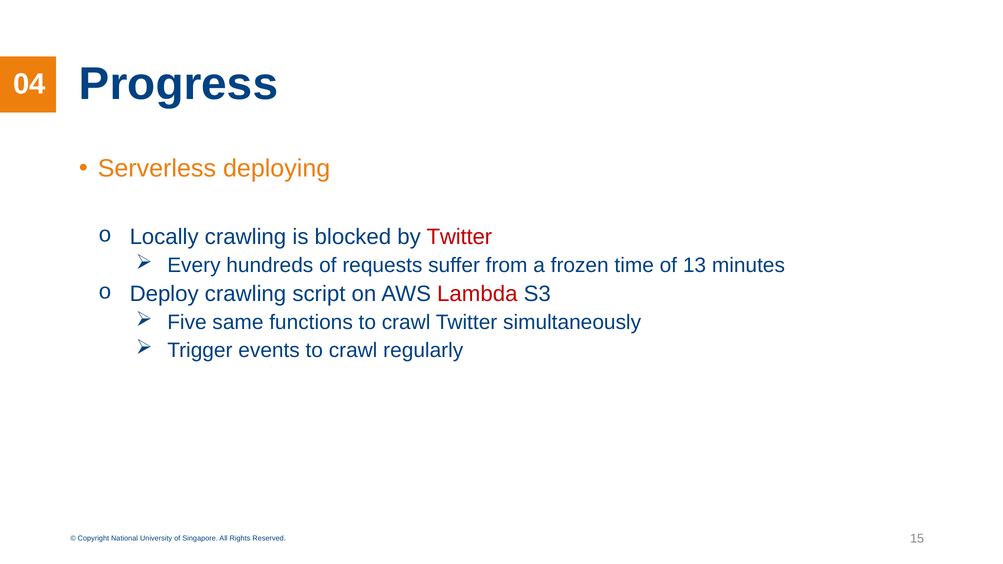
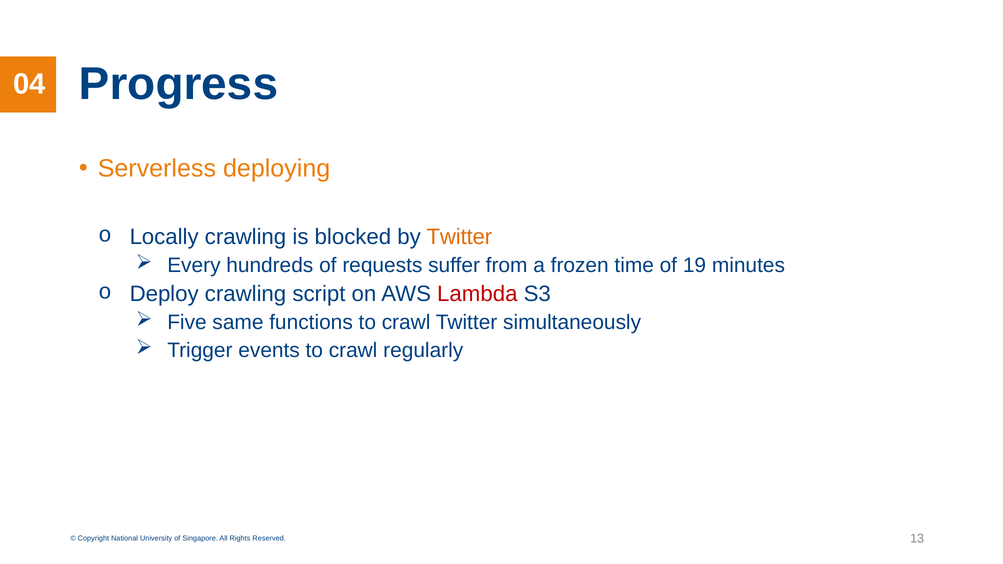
Twitter colour: red -> orange (459, 237)
13: 13 -> 19 (694, 265)
15: 15 -> 13 (917, 539)
